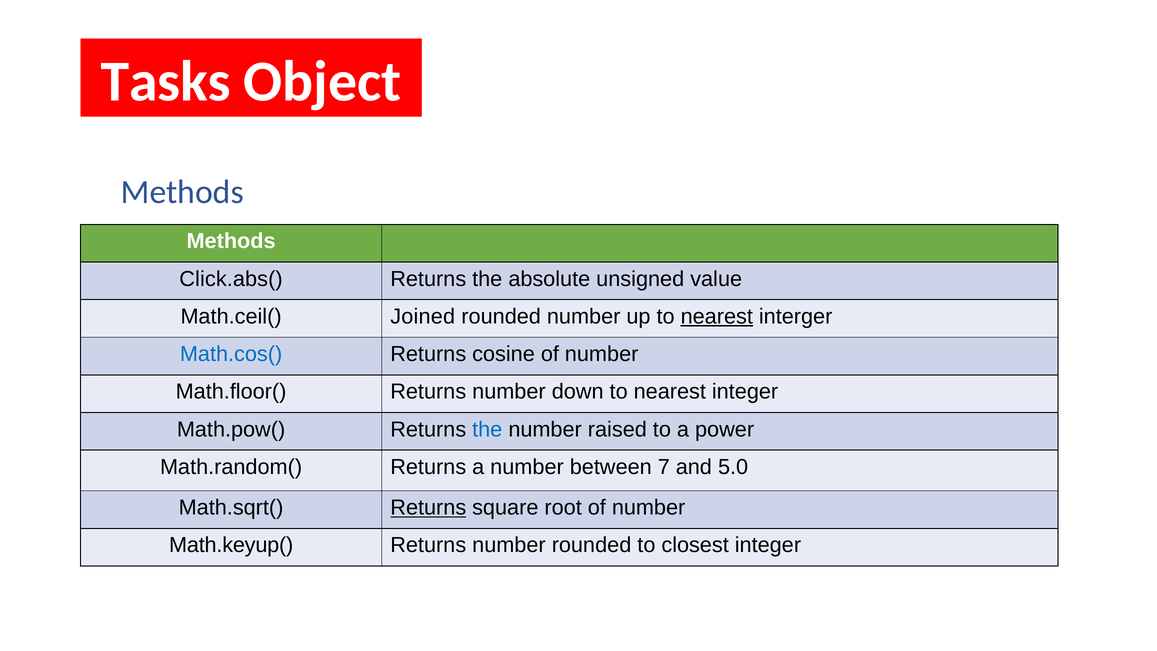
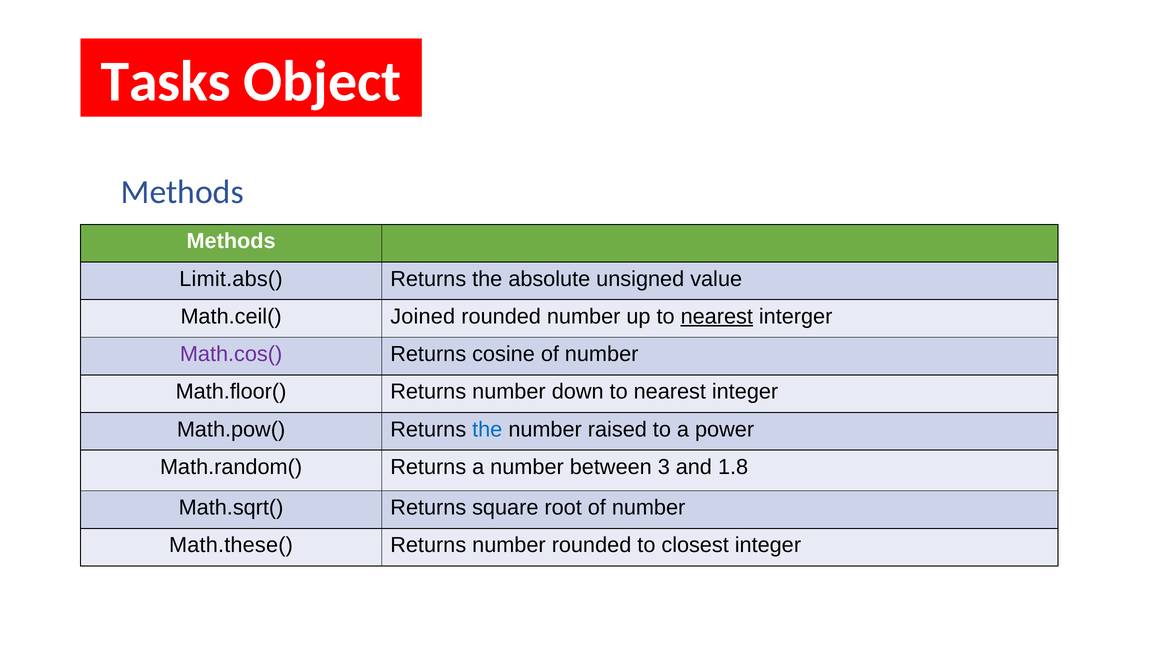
Click.abs(: Click.abs( -> Limit.abs( (231, 279)
Math.cos( colour: blue -> purple (231, 354)
7: 7 -> 3 (664, 467)
5.0: 5.0 -> 1.8 (733, 467)
Returns underline: present -> none (428, 508)
Math.keyup(: Math.keyup( -> Math.these( (231, 545)
